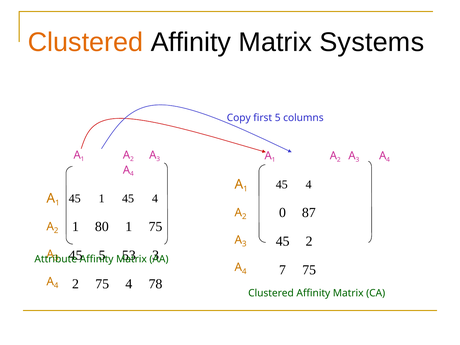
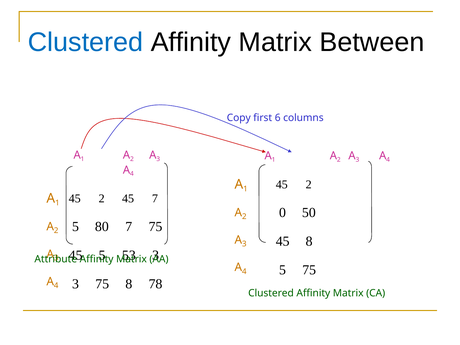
Clustered colour: orange -> blue (85, 42)
Systems: Systems -> Between (372, 42)
first 5: 5 -> 6 (278, 118)
4: 4 -> 2 (309, 184)
1: 1 -> 2 (102, 199)
4: 4 -> 7 (155, 199)
87: 87 -> 50 (309, 213)
2 1: 1 -> 5 (75, 227)
80 1: 1 -> 7 (129, 227)
45 2: 2 -> 8 (309, 241)
7: 7 -> 5 (282, 270)
2: 2 -> 3 (75, 284)
75 4: 4 -> 8 (129, 284)
